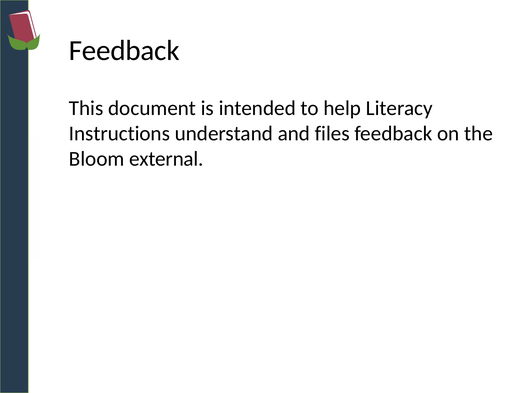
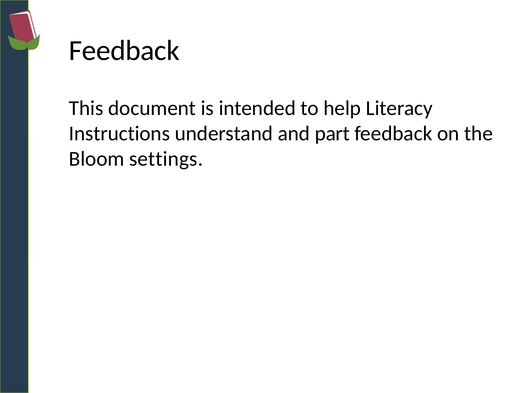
files: files -> part (332, 134)
external: external -> settings (166, 159)
